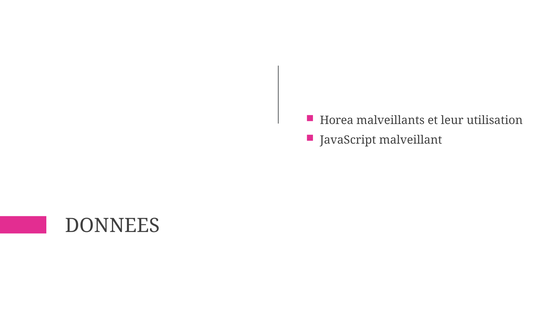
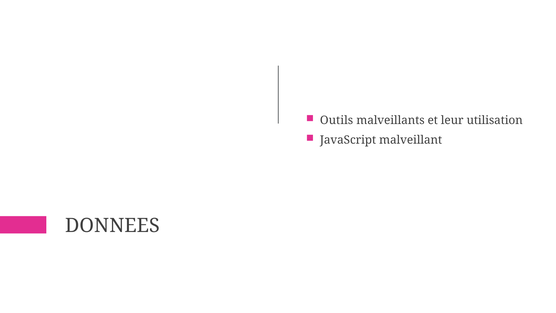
Horea: Horea -> Outils (337, 120)
